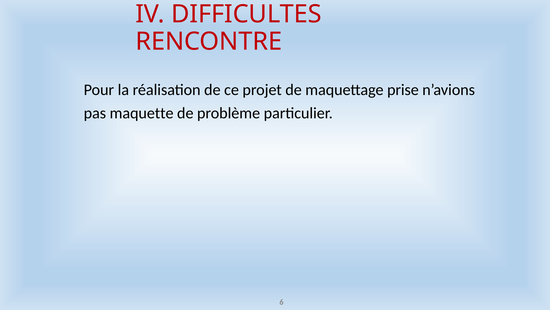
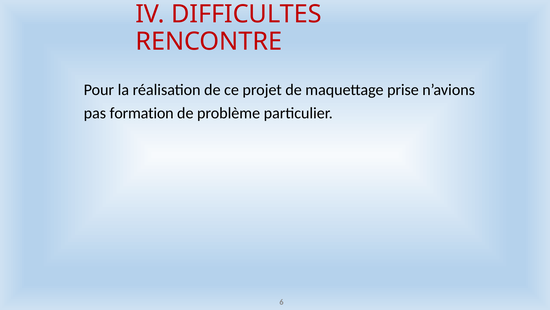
maquette: maquette -> formation (142, 113)
